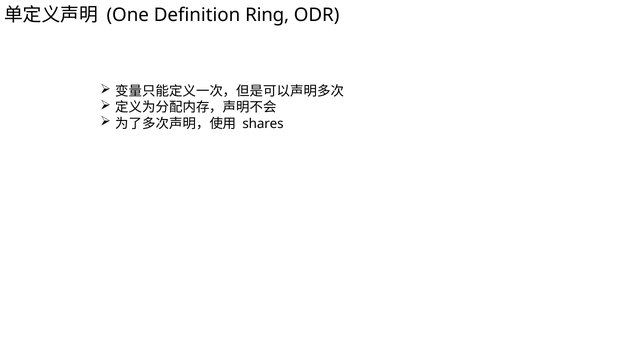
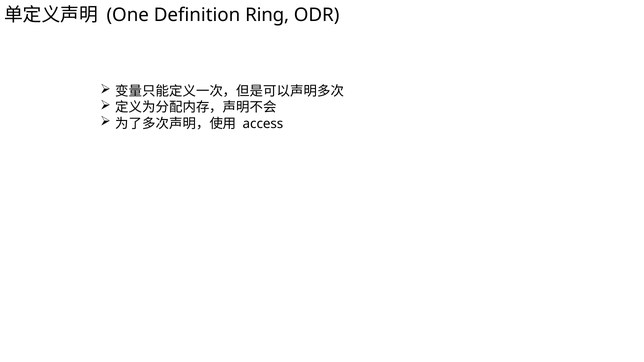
shares: shares -> access (263, 124)
